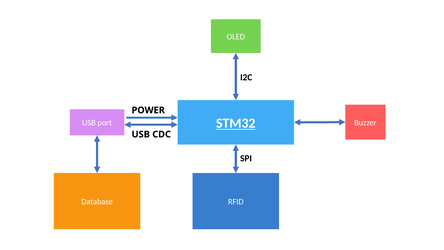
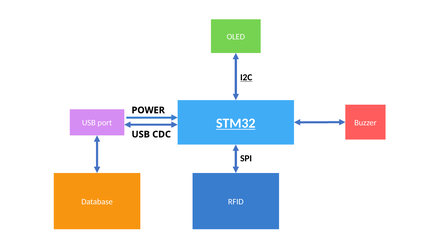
I2C underline: none -> present (246, 77)
